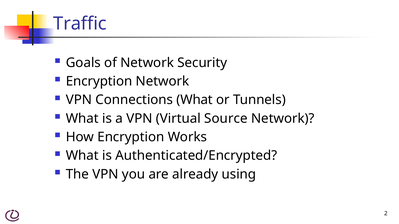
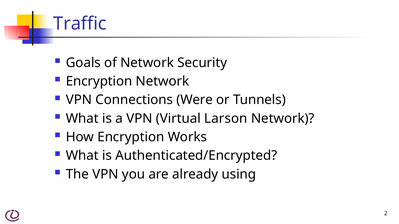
Connections What: What -> Were (195, 100)
Source: Source -> Larson (226, 119)
